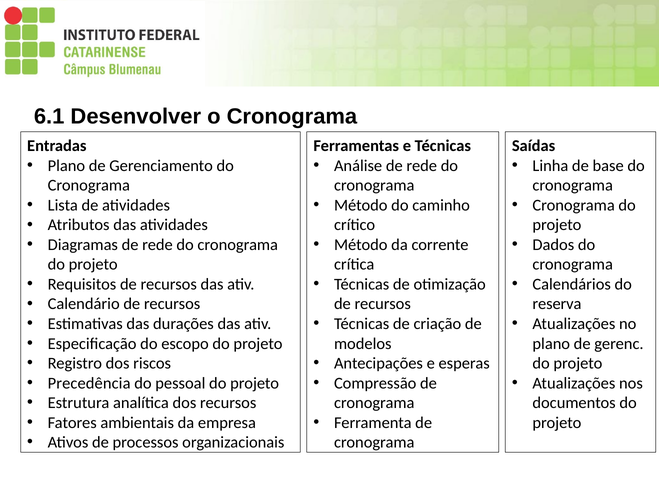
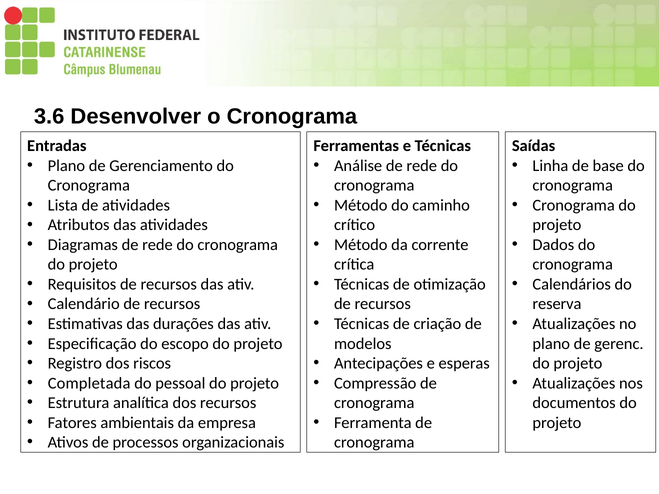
6.1: 6.1 -> 3.6 (49, 116)
Precedência: Precedência -> Completada (89, 383)
